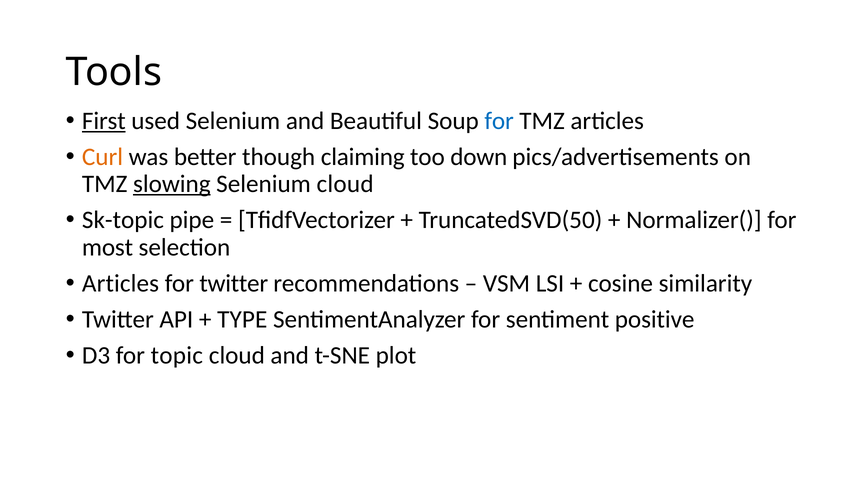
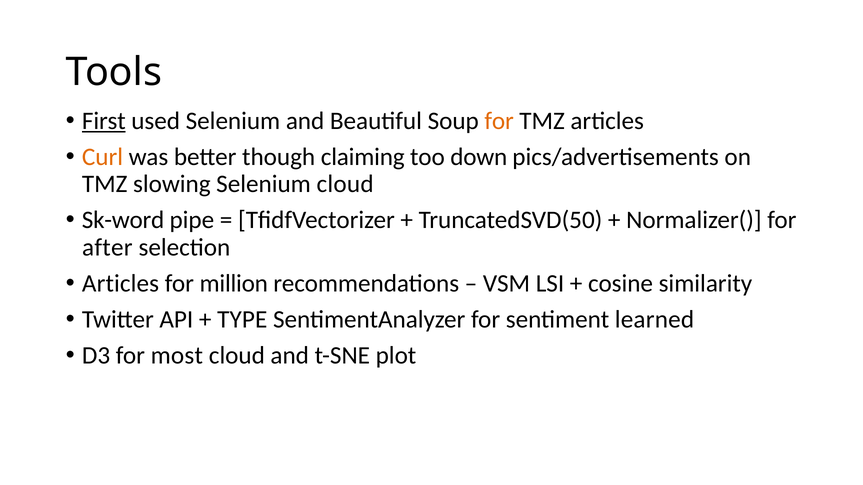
for colour: blue -> orange (499, 121)
slowing underline: present -> none (172, 184)
Sk-topic: Sk-topic -> Sk-word (123, 220)
most: most -> after (107, 247)
for twitter: twitter -> million (234, 284)
positive: positive -> learned (654, 320)
topic: topic -> most (177, 356)
